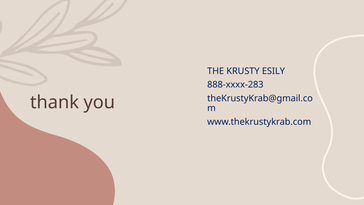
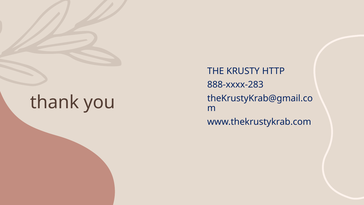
ESILY: ESILY -> HTTP (273, 71)
